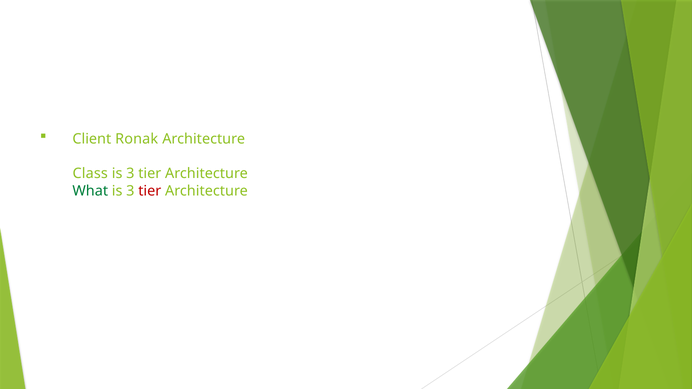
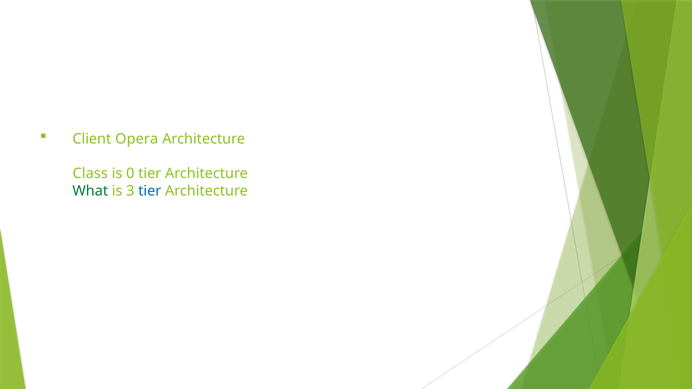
Ronak: Ronak -> Opera (137, 139)
3: 3 -> 0 (130, 174)
tier colour: red -> blue (150, 191)
